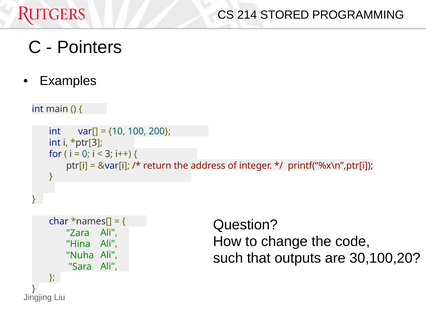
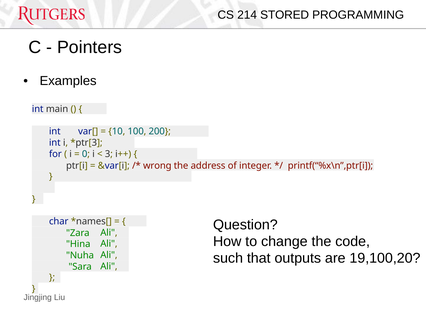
return: return -> wrong (157, 166)
30,100,20: 30,100,20 -> 19,100,20 (385, 259)
